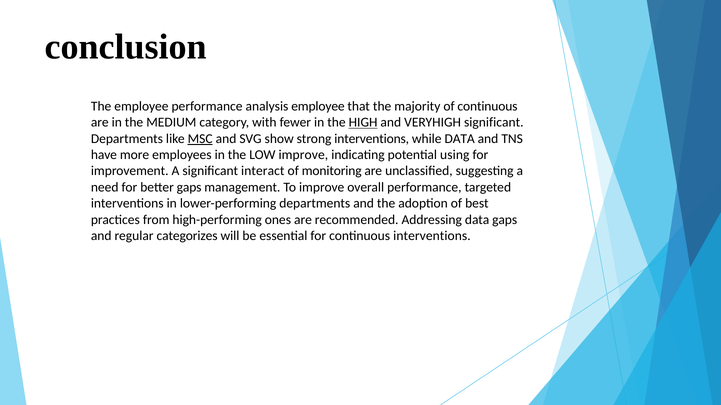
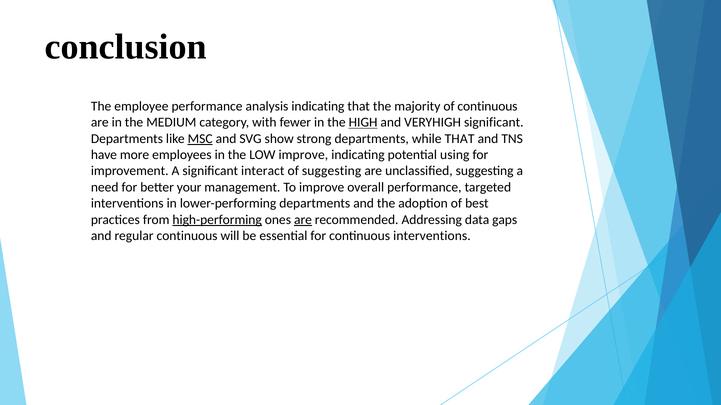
analysis employee: employee -> indicating (318, 106)
strong interventions: interventions -> departments (372, 139)
while DATA: DATA -> THAT (460, 139)
of monitoring: monitoring -> suggesting (332, 171)
better gaps: gaps -> your (189, 187)
high-performing underline: none -> present (217, 220)
are underline: none -> present (303, 220)
regular categorizes: categorizes -> continuous (187, 236)
